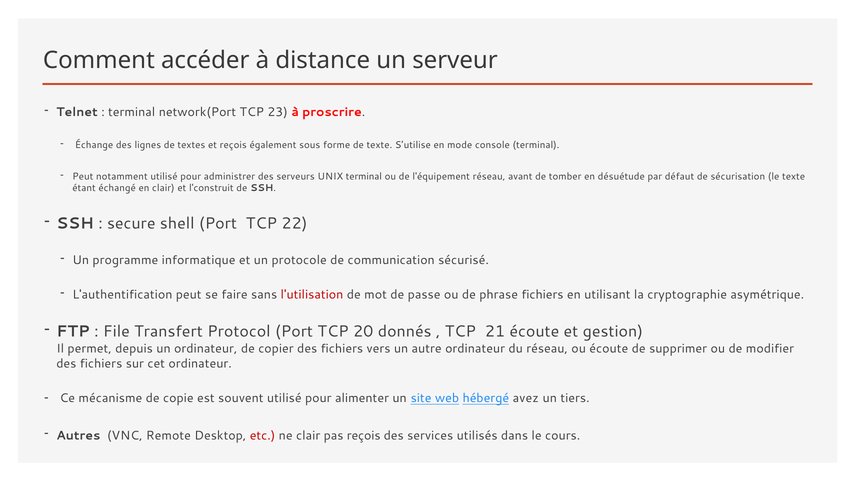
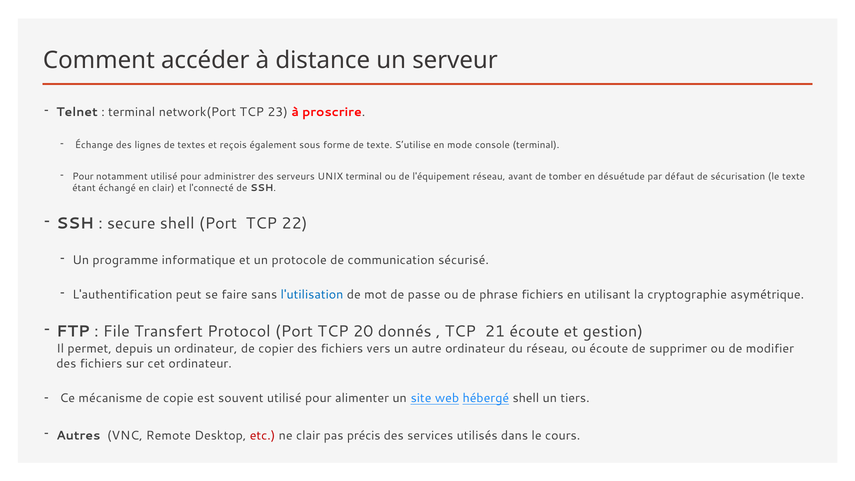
Peut: Peut -> Pour (83, 176)
l'construit: l'construit -> l'connecté (211, 188)
l'utilisation colour: red -> blue (312, 295)
hébergé avez: avez -> shell (526, 398)
pas reçois: reçois -> précis (364, 435)
